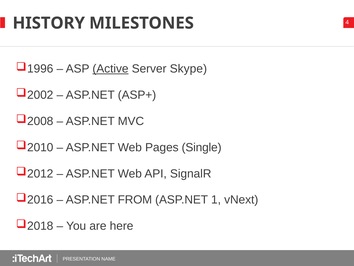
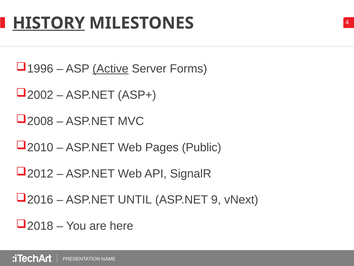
HISTORY underline: none -> present (49, 23)
Skype: Skype -> Forms (188, 69)
Single: Single -> Public (202, 147)
FROM: FROM -> UNTIL (135, 199)
1: 1 -> 9 (216, 199)
